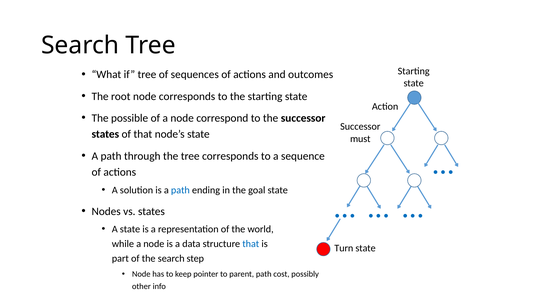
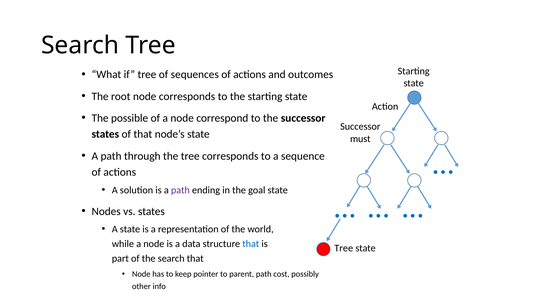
path colour: blue -> purple (180, 190)
Turn: Turn -> Tree (344, 248)
search step: step -> that (195, 259)
